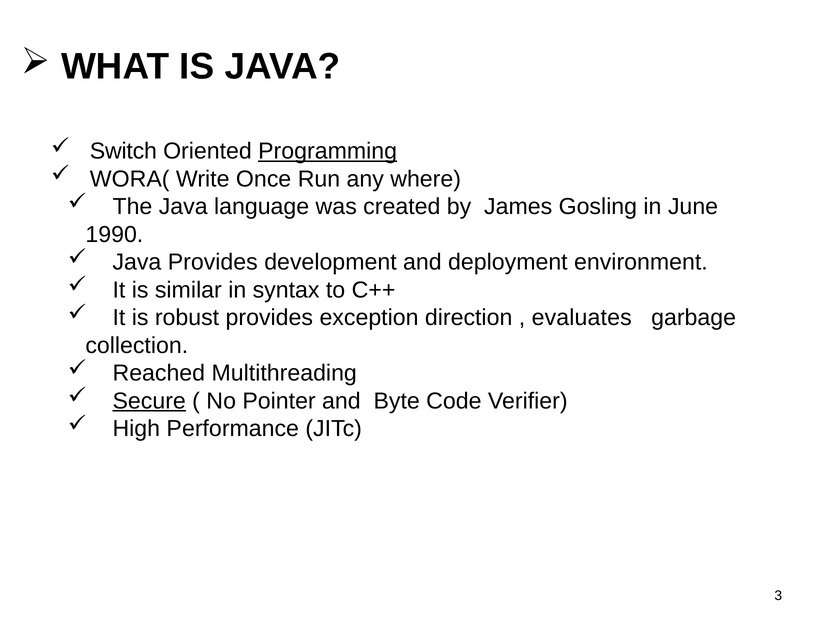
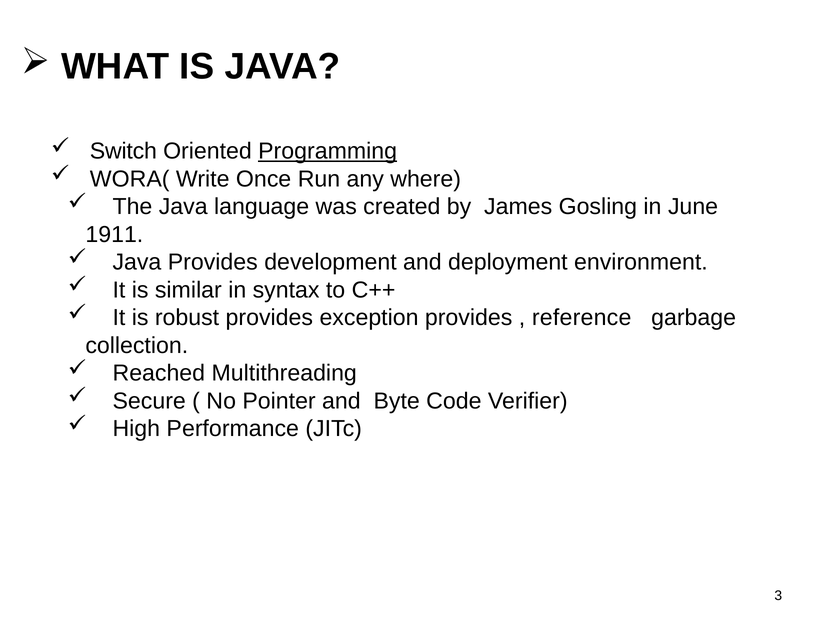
1990: 1990 -> 1911 (114, 235)
exception direction: direction -> provides (469, 318)
evaluates: evaluates -> reference (582, 318)
Secure underline: present -> none (149, 401)
